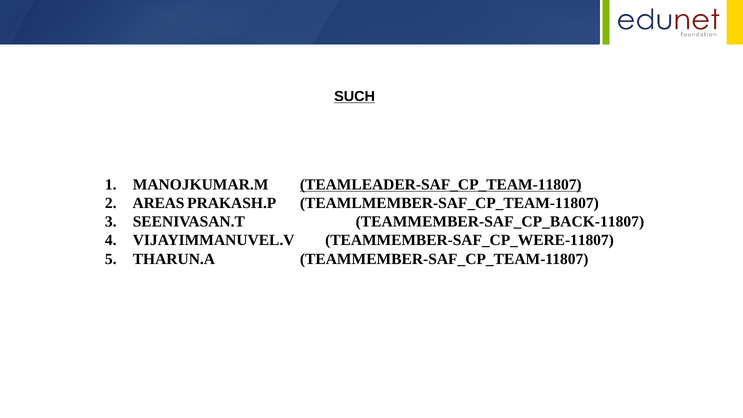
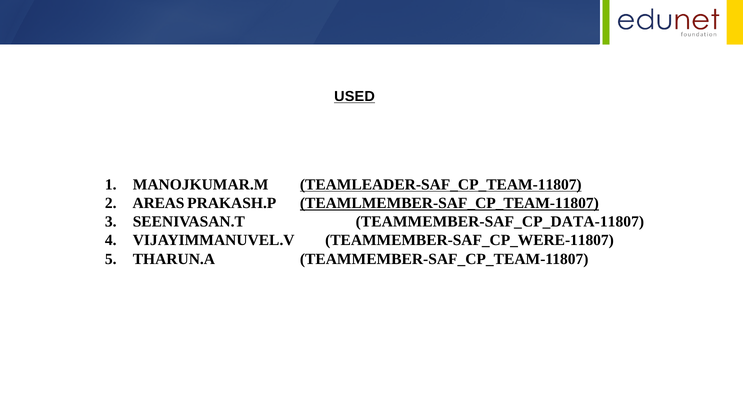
SUCH: SUCH -> USED (355, 96)
TEAMLMEMBER-SAF_CP_TEAM-11807 underline: none -> present (449, 203)
TEAMMEMBER-SAF_CP_BACK-11807: TEAMMEMBER-SAF_CP_BACK-11807 -> TEAMMEMBER-SAF_CP_DATA-11807 (500, 222)
